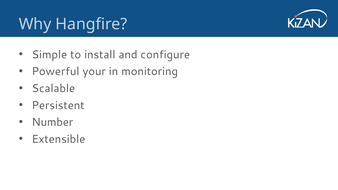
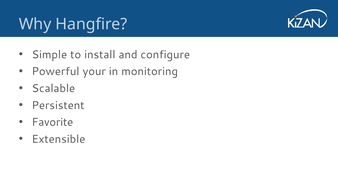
Number: Number -> Favorite (52, 122)
